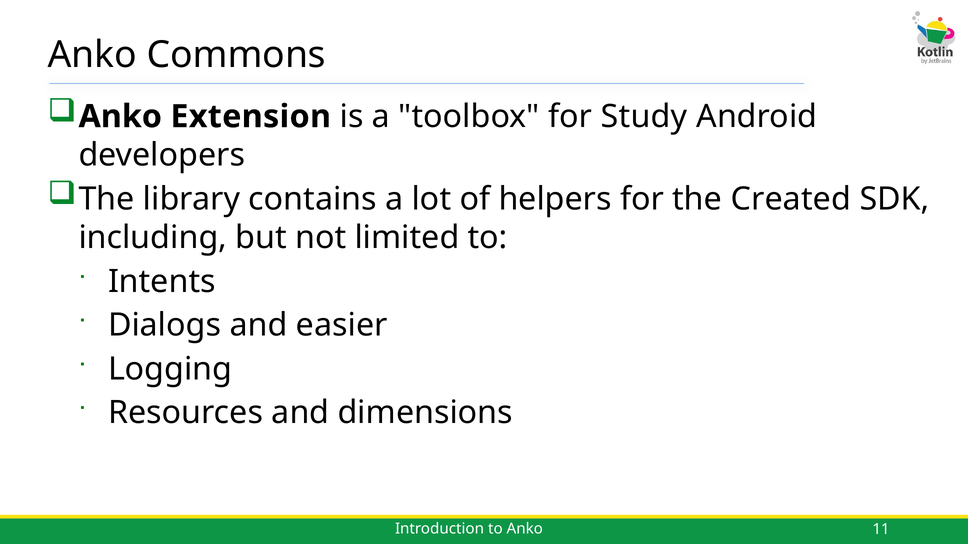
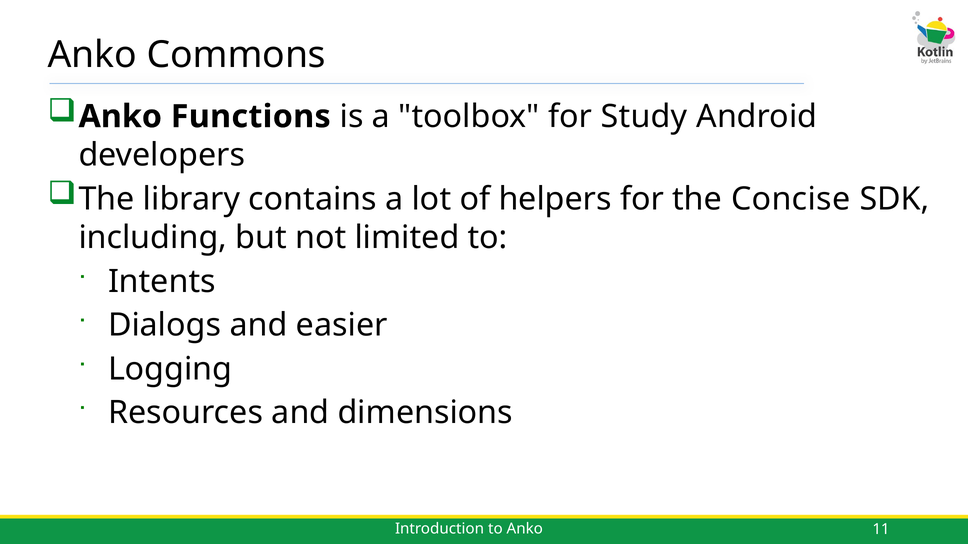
Extension: Extension -> Functions (251, 117)
Created: Created -> Concise (791, 199)
